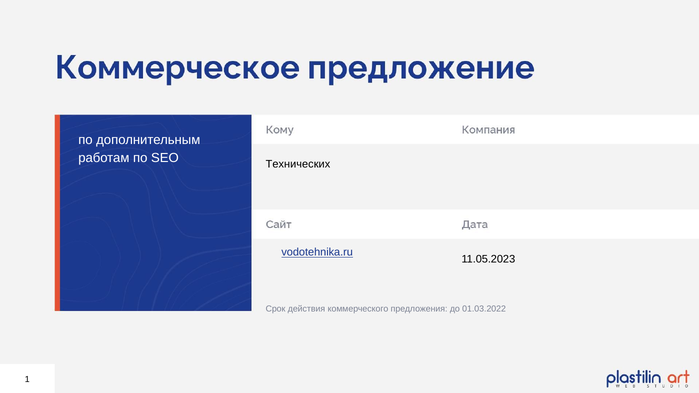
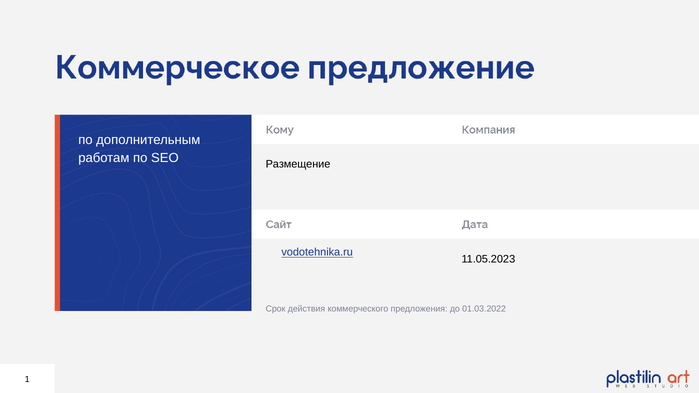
Технических: Технических -> Размещение (298, 164)
